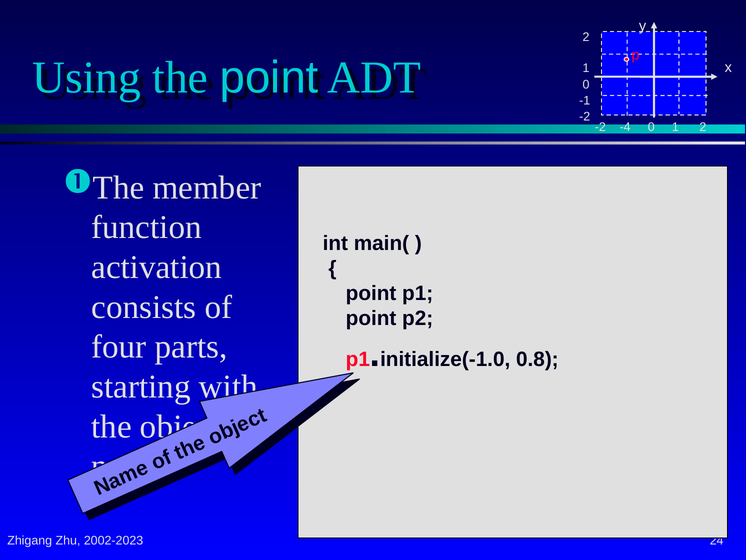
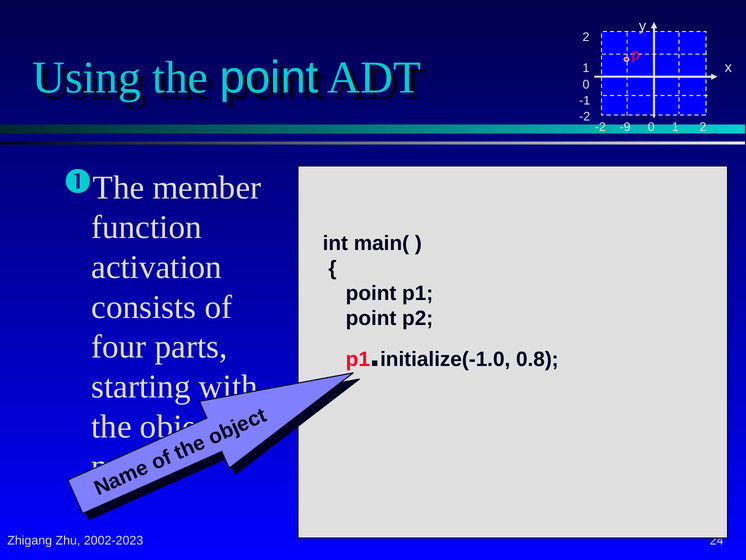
-4: -4 -> -9 (625, 127)
